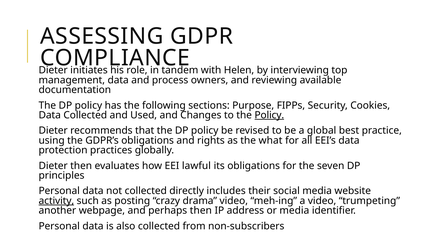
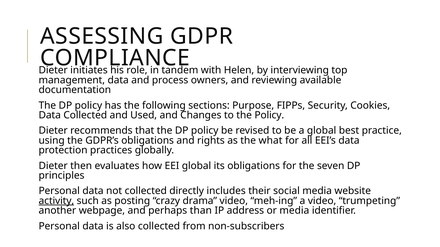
Policy underline: present -> none (269, 115)
EEI lawful: lawful -> global (196, 166)
perhaps then: then -> than (201, 211)
